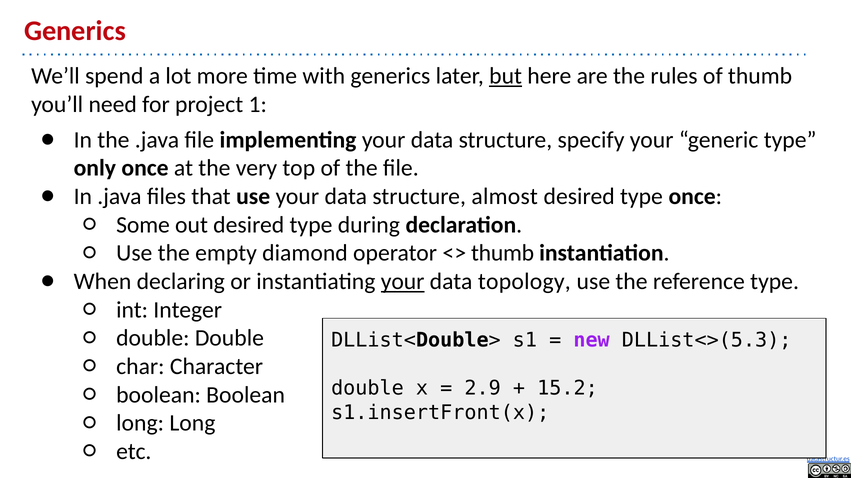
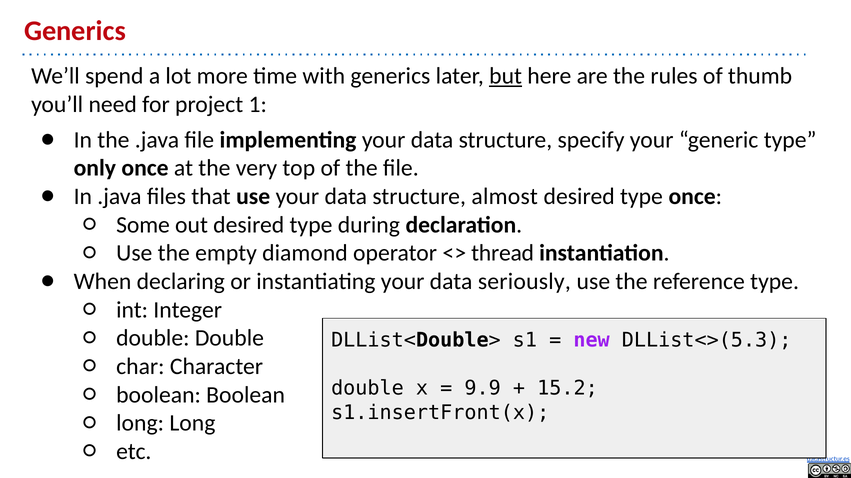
thumb: thumb -> thread (503, 254)
your underline: present -> none (403, 282)
topology: topology -> seriously (524, 282)
2.9: 2.9 -> 9.9 (483, 389)
